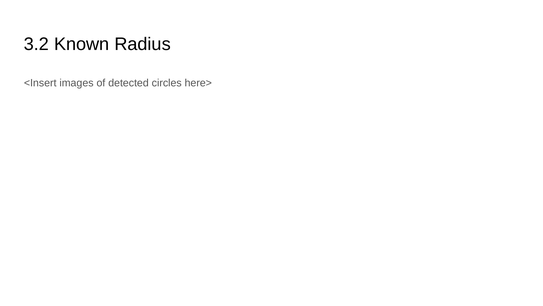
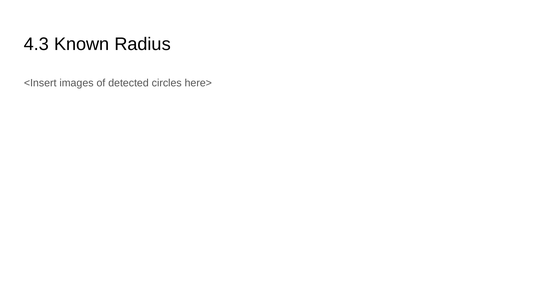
3.2: 3.2 -> 4.3 (37, 44)
